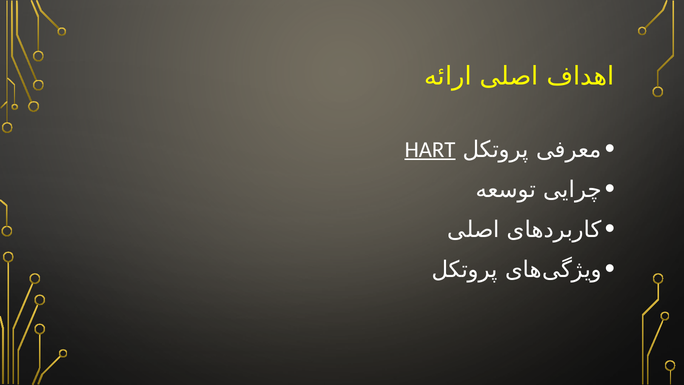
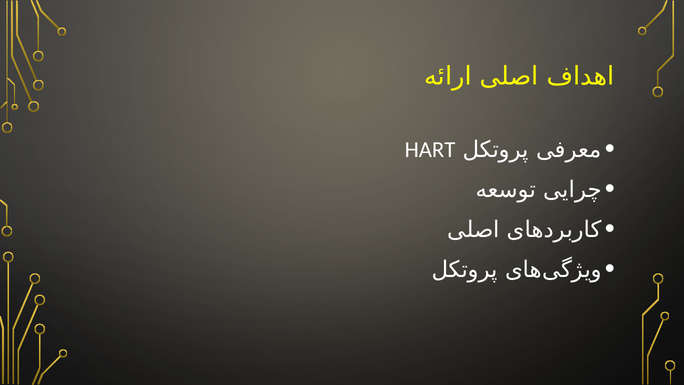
HART underline: present -> none (430, 150)
